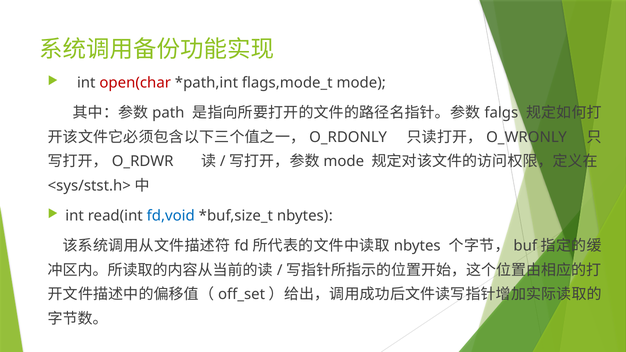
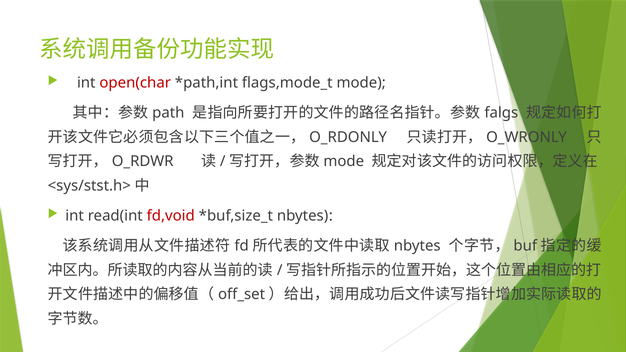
fd,void colour: blue -> red (171, 216)
